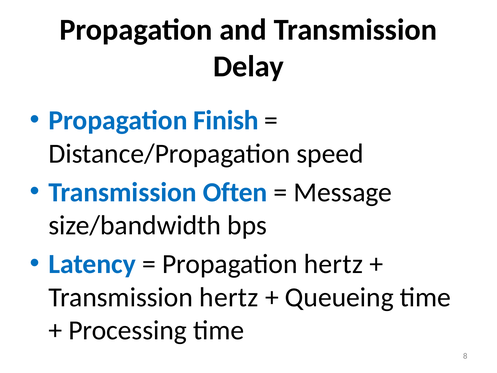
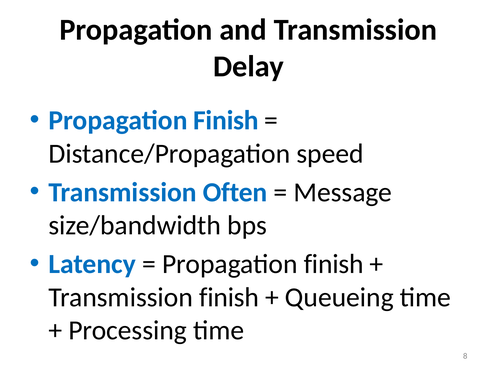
hertz: hertz -> finish (334, 264)
Transmission hertz: hertz -> finish (229, 297)
